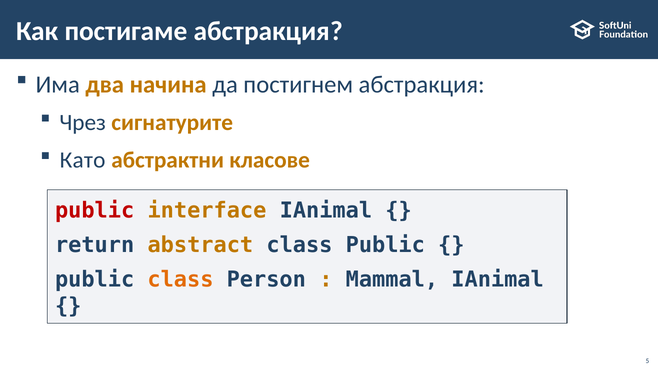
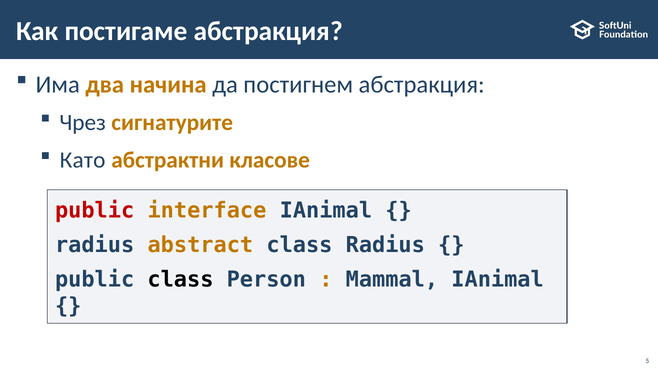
return: return -> radius (95, 245)
class Public: Public -> Radius (385, 245)
class colour: orange -> black (180, 280)
